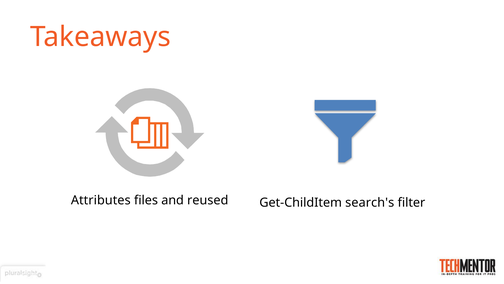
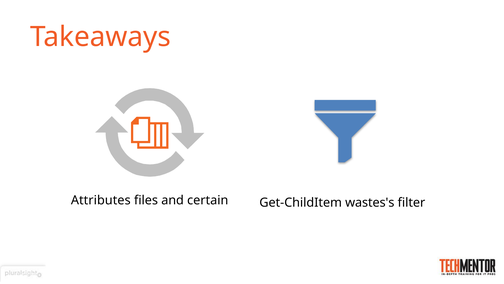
reused: reused -> certain (208, 200)
search's: search's -> wastes's (370, 202)
